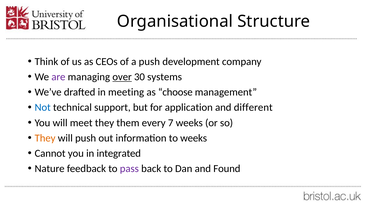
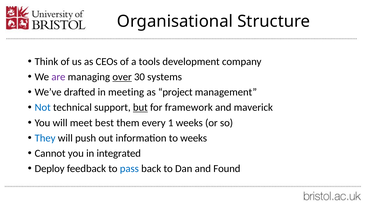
a push: push -> tools (149, 62)
choose: choose -> project (175, 92)
but underline: none -> present (140, 108)
application: application -> framework (189, 108)
different: different -> maverick (253, 108)
meet they: they -> best (104, 123)
7: 7 -> 1 (171, 123)
They colour: orange -> blue (45, 138)
Nature: Nature -> Deploy (50, 169)
pass colour: purple -> blue (129, 169)
